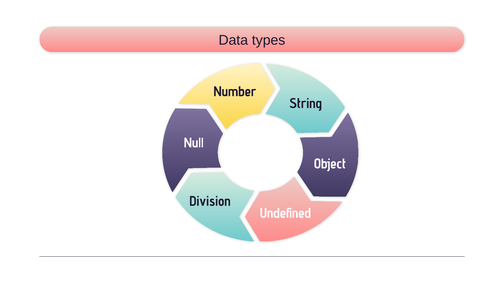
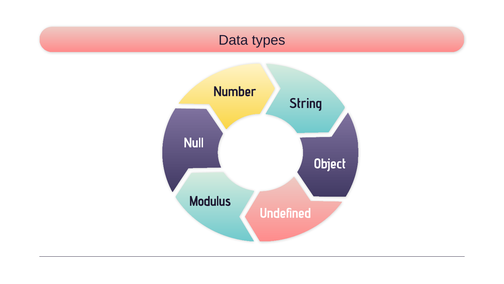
Division: Division -> Modulus (210, 201)
